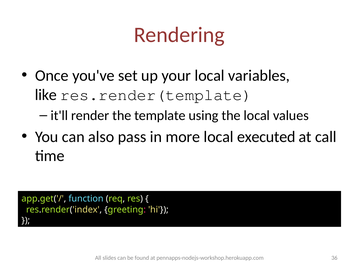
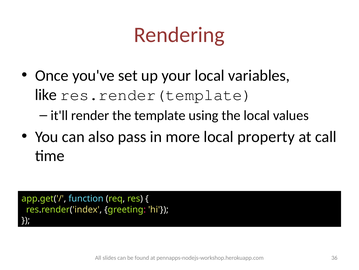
executed: executed -> property (266, 136)
